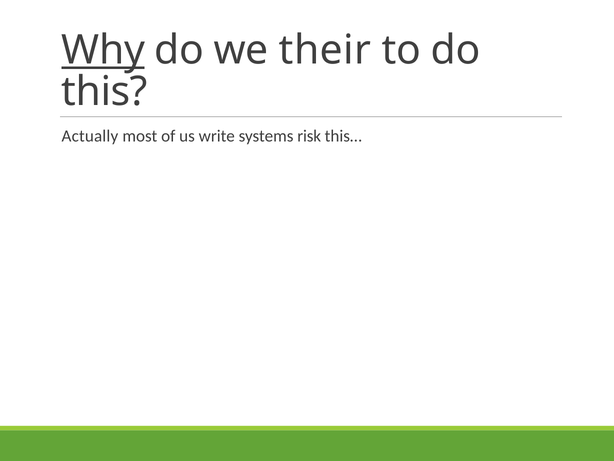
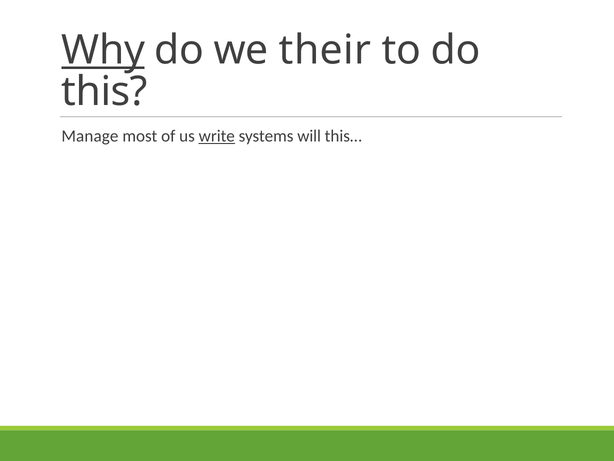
Actually: Actually -> Manage (90, 136)
write underline: none -> present (217, 136)
risk: risk -> will (309, 136)
